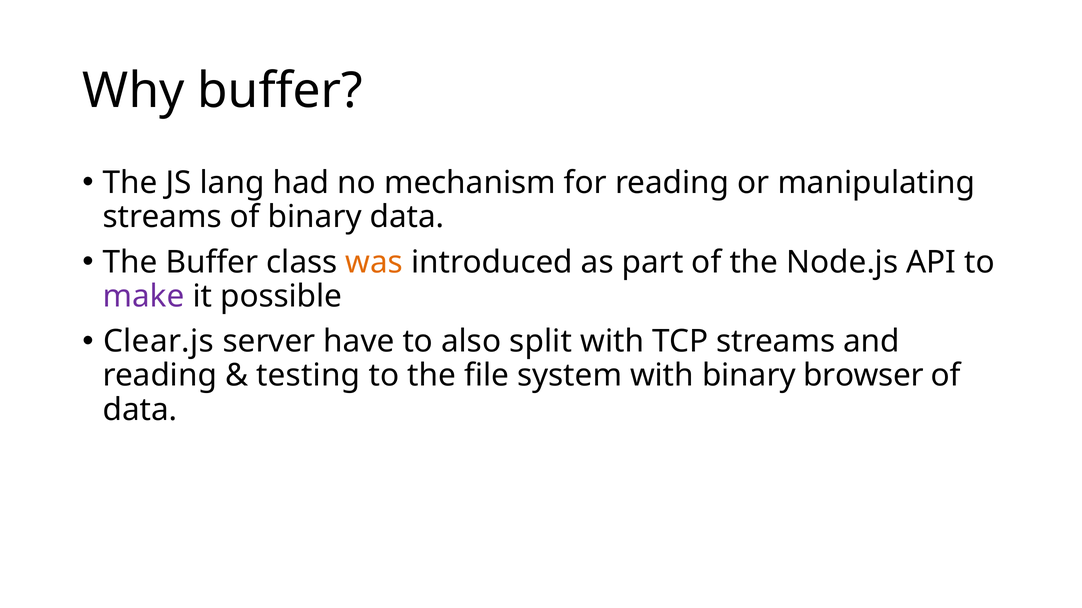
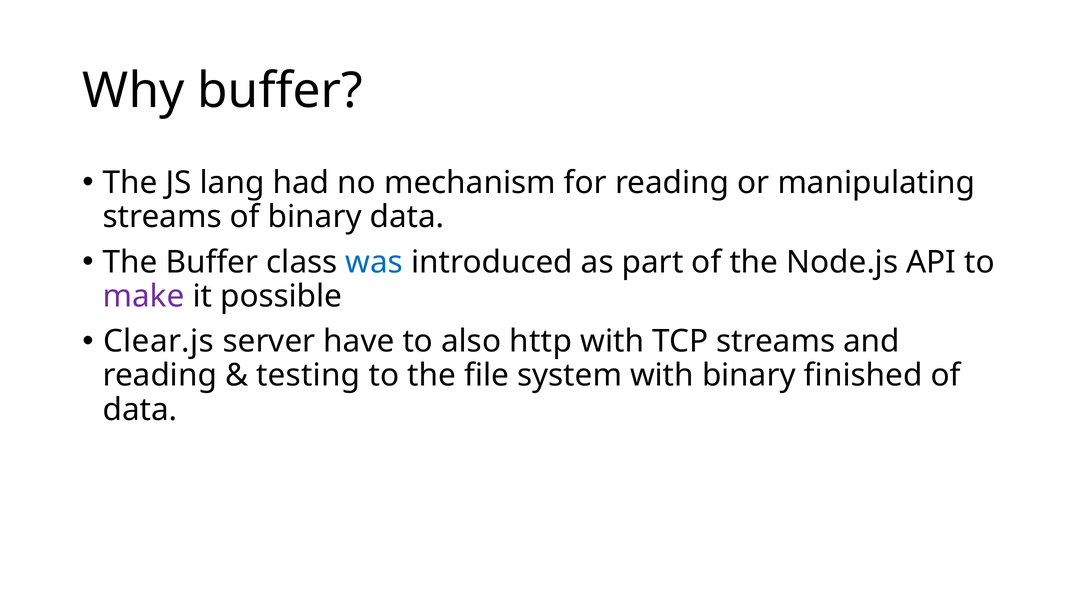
was colour: orange -> blue (374, 262)
split: split -> http (541, 342)
browser: browser -> finished (863, 376)
